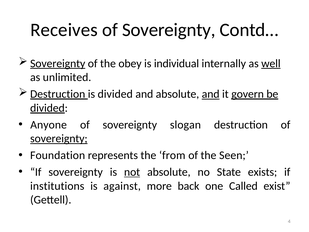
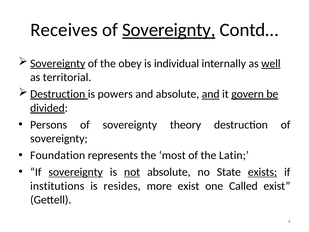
Sovereignty underline: none -> present (169, 30)
unlimited: unlimited -> territorial (67, 77)
is divided: divided -> powers (115, 94)
Anyone: Anyone -> Persons (49, 125)
slogan: slogan -> theory (186, 125)
sovereignty underline: present -> none (59, 138)
from: from -> most (172, 155)
Seen: Seen -> Latin (234, 155)
sovereignty underline: none -> present (76, 172)
exists underline: none -> present (263, 172)
against: against -> resides (122, 186)
more back: back -> exist (189, 186)
